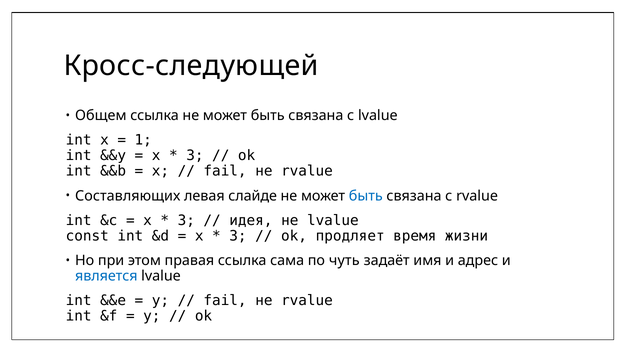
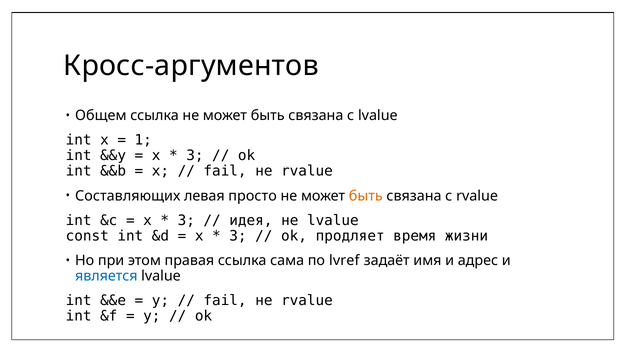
Кросс-следующей: Кросс-следующей -> Кросс-аргументов (191, 66)
слайде: слайде -> просто (253, 196)
быть colour: blue -> orange (366, 196)
чуть: чуть -> lvref (344, 261)
